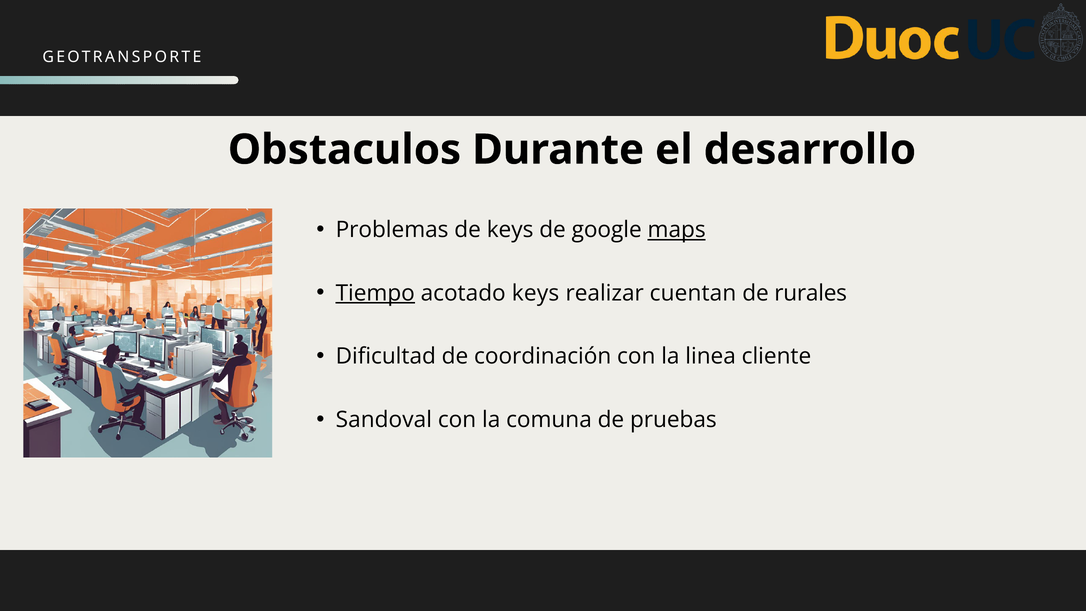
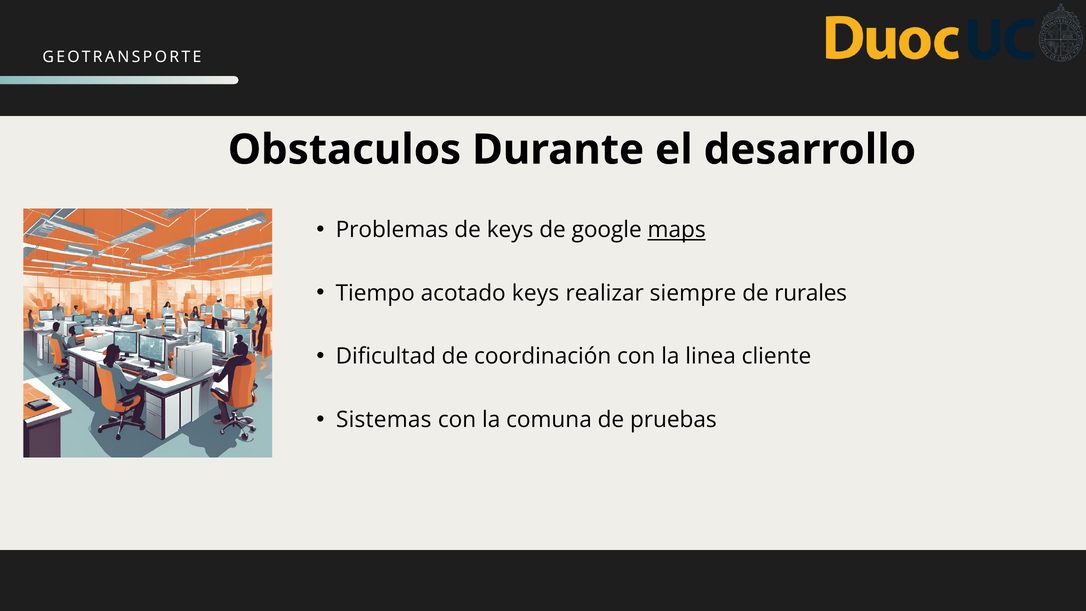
Tiempo underline: present -> none (375, 293)
cuentan: cuentan -> siempre (693, 293)
Sandoval: Sandoval -> Sistemas (384, 420)
